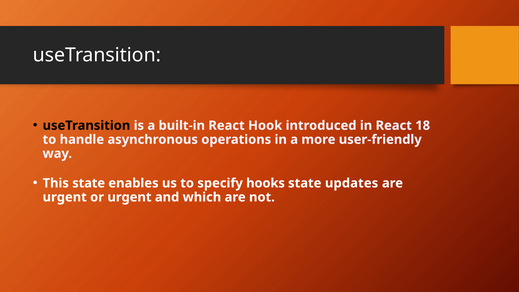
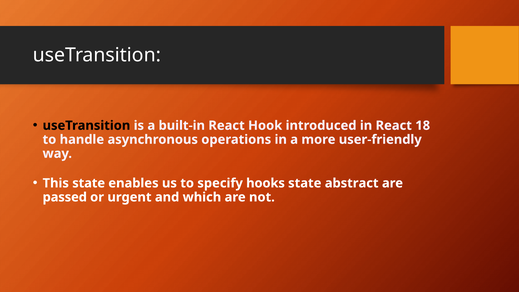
updates: updates -> abstract (352, 183)
urgent: urgent -> passed (65, 197)
